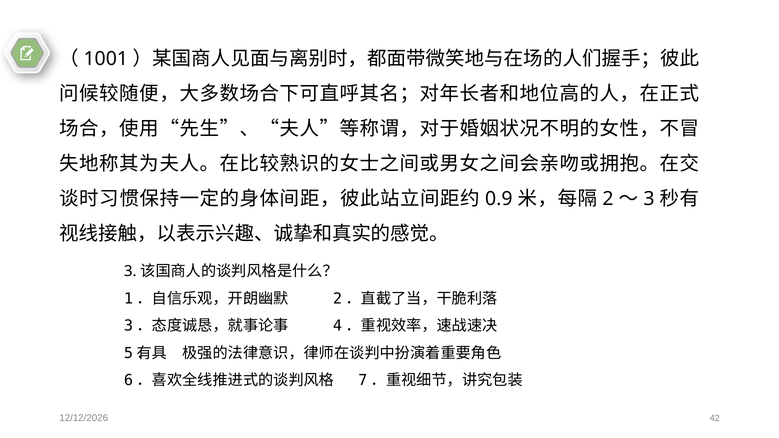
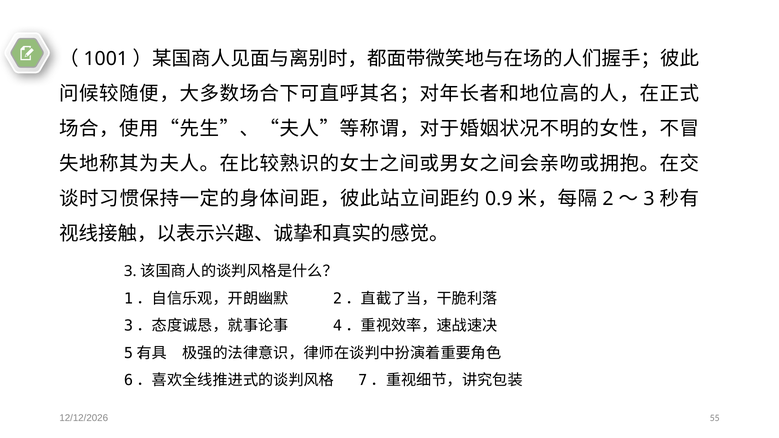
42: 42 -> 55 (715, 418)
